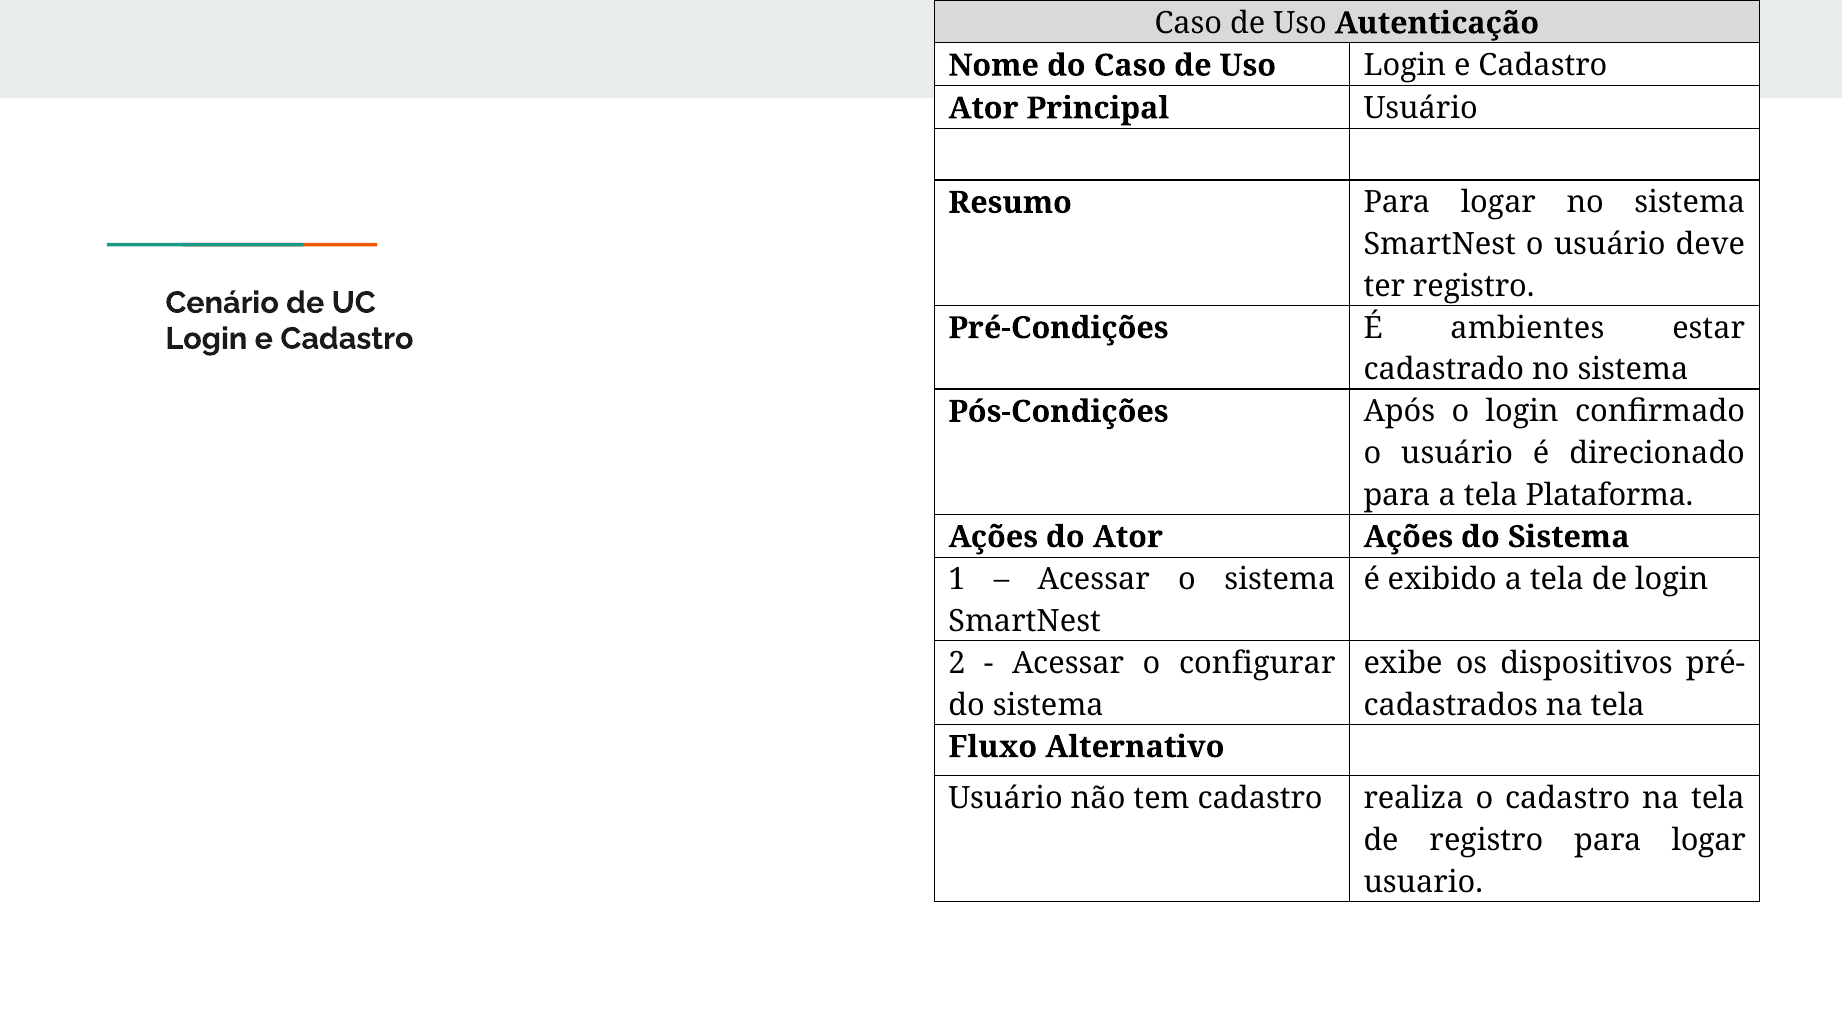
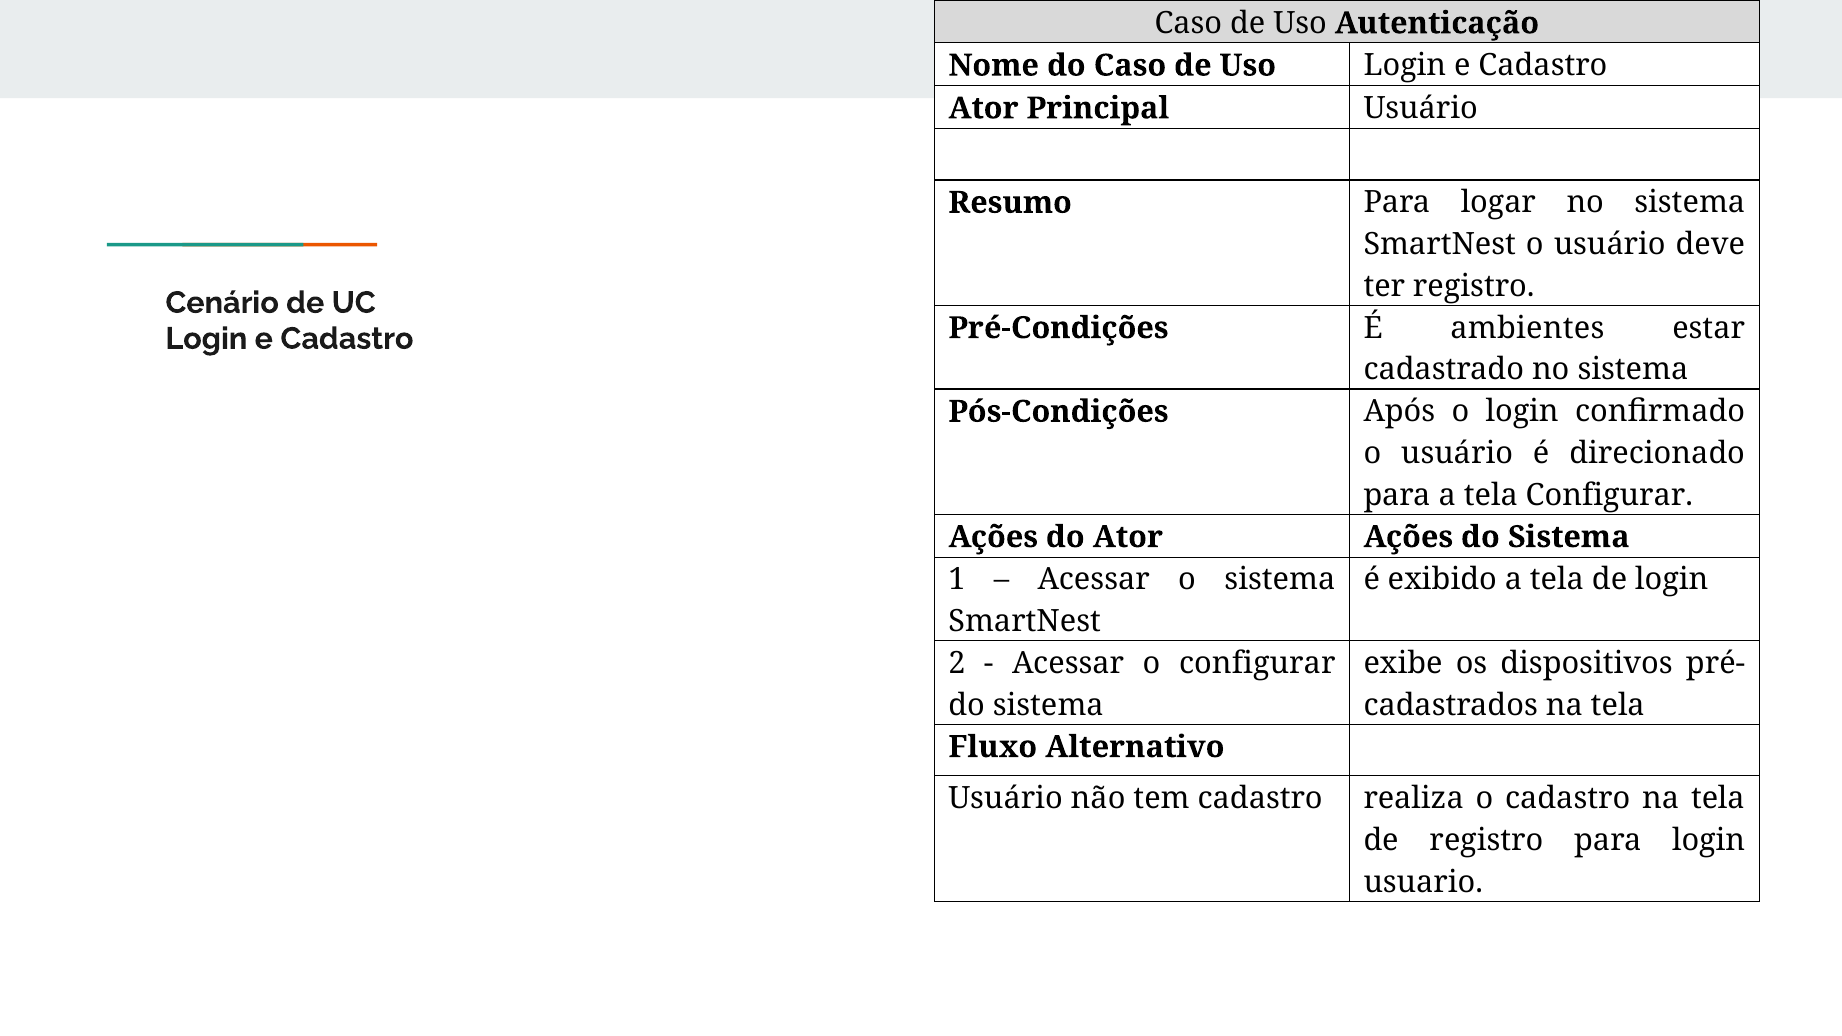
tela Plataforma: Plataforma -> Configurar (1609, 495)
registro para logar: logar -> login (1709, 841)
